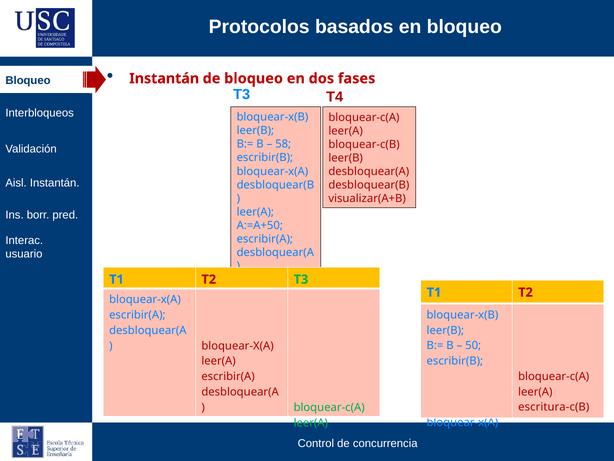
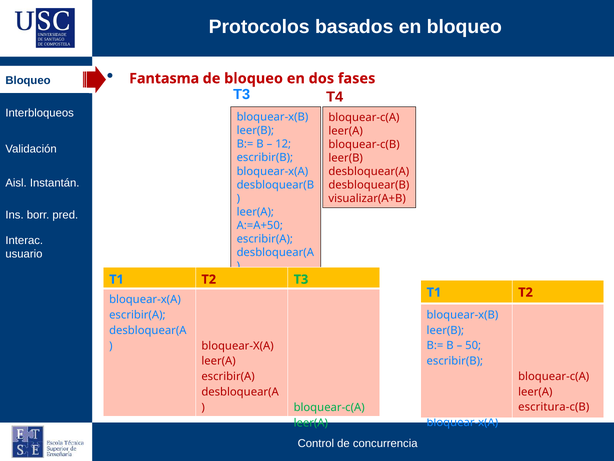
Instantán: Instantán -> Fantasma (164, 78)
58: 58 -> 12 (283, 144)
